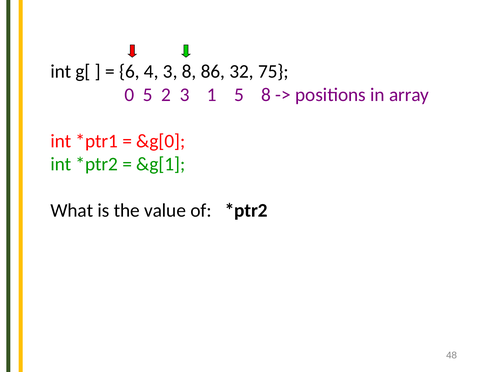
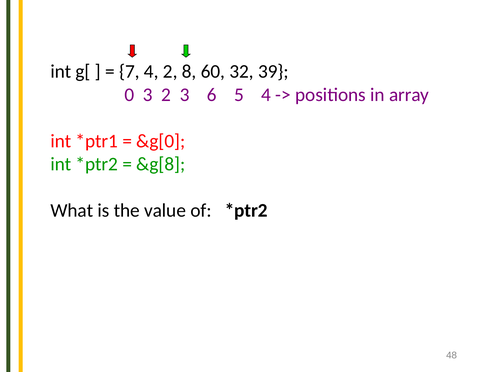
6: 6 -> 7 (129, 72)
4 3: 3 -> 2 (170, 72)
86: 86 -> 60 (213, 72)
75: 75 -> 39 (273, 72)
0 5: 5 -> 3 (148, 95)
1: 1 -> 6 (212, 95)
5 8: 8 -> 4 (266, 95)
&g[1: &g[1 -> &g[8 (161, 164)
